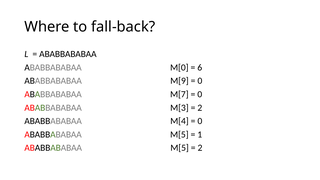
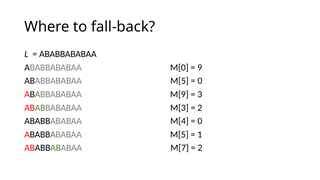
6: 6 -> 9 (200, 67)
M[9: M[9 -> M[5 (179, 81)
M[7: M[7 -> M[9 (179, 94)
0: 0 -> 3 (200, 94)
M[5: M[5 -> M[7 (180, 148)
